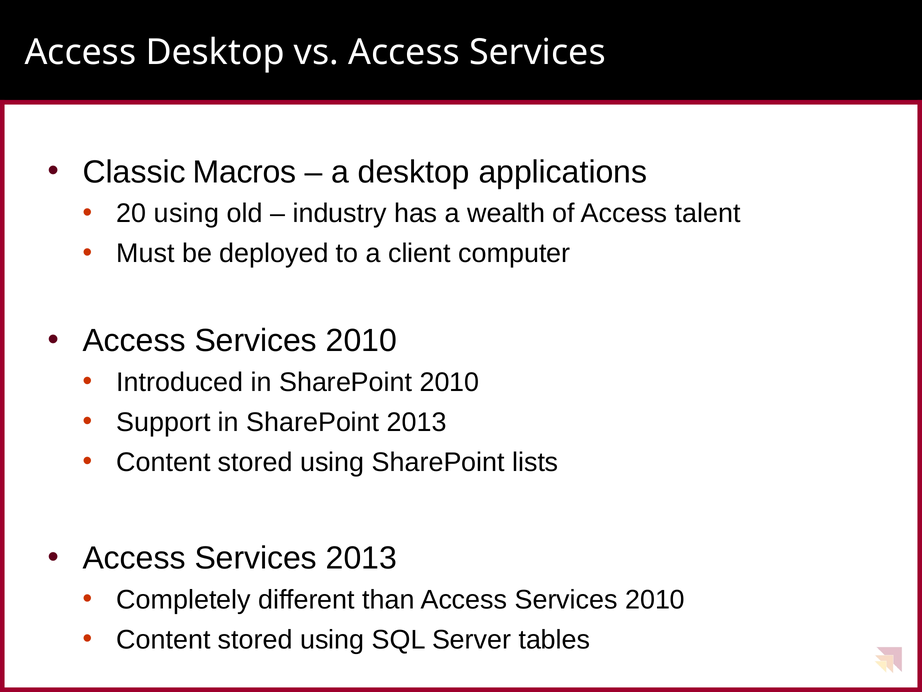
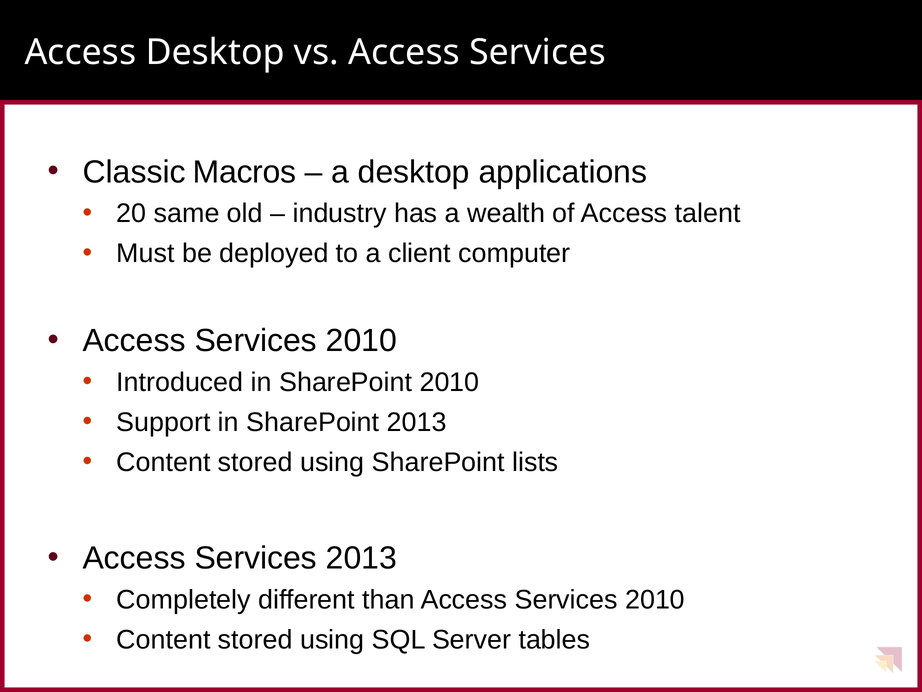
20 using: using -> same (187, 213)
